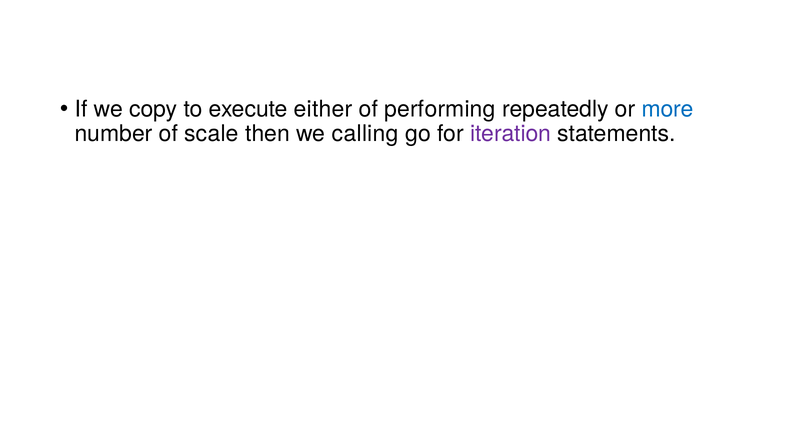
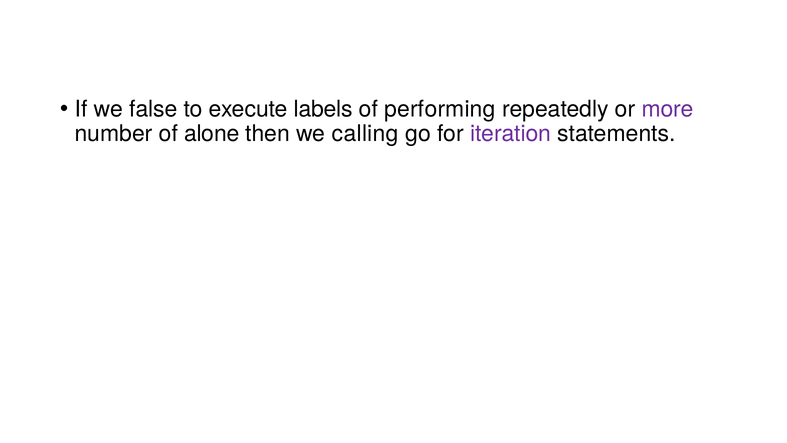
copy: copy -> false (153, 109)
either: either -> labels (323, 109)
more colour: blue -> purple (668, 109)
scale: scale -> alone (212, 134)
